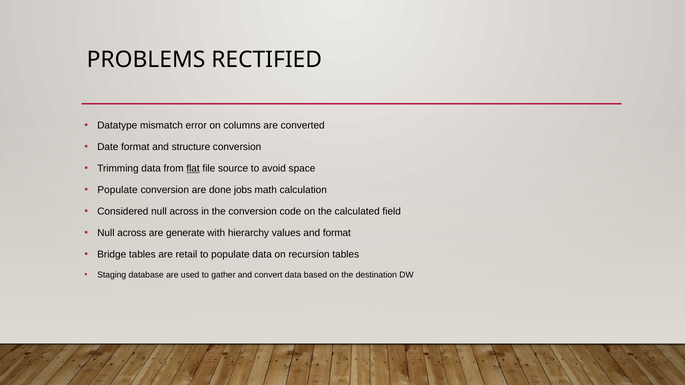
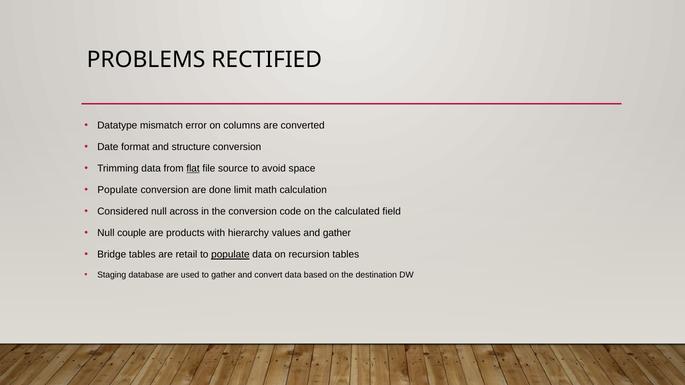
jobs: jobs -> limit (243, 190)
across: across -> couple (132, 233)
generate: generate -> products (185, 233)
and format: format -> gather (337, 233)
populate underline: none -> present (230, 255)
